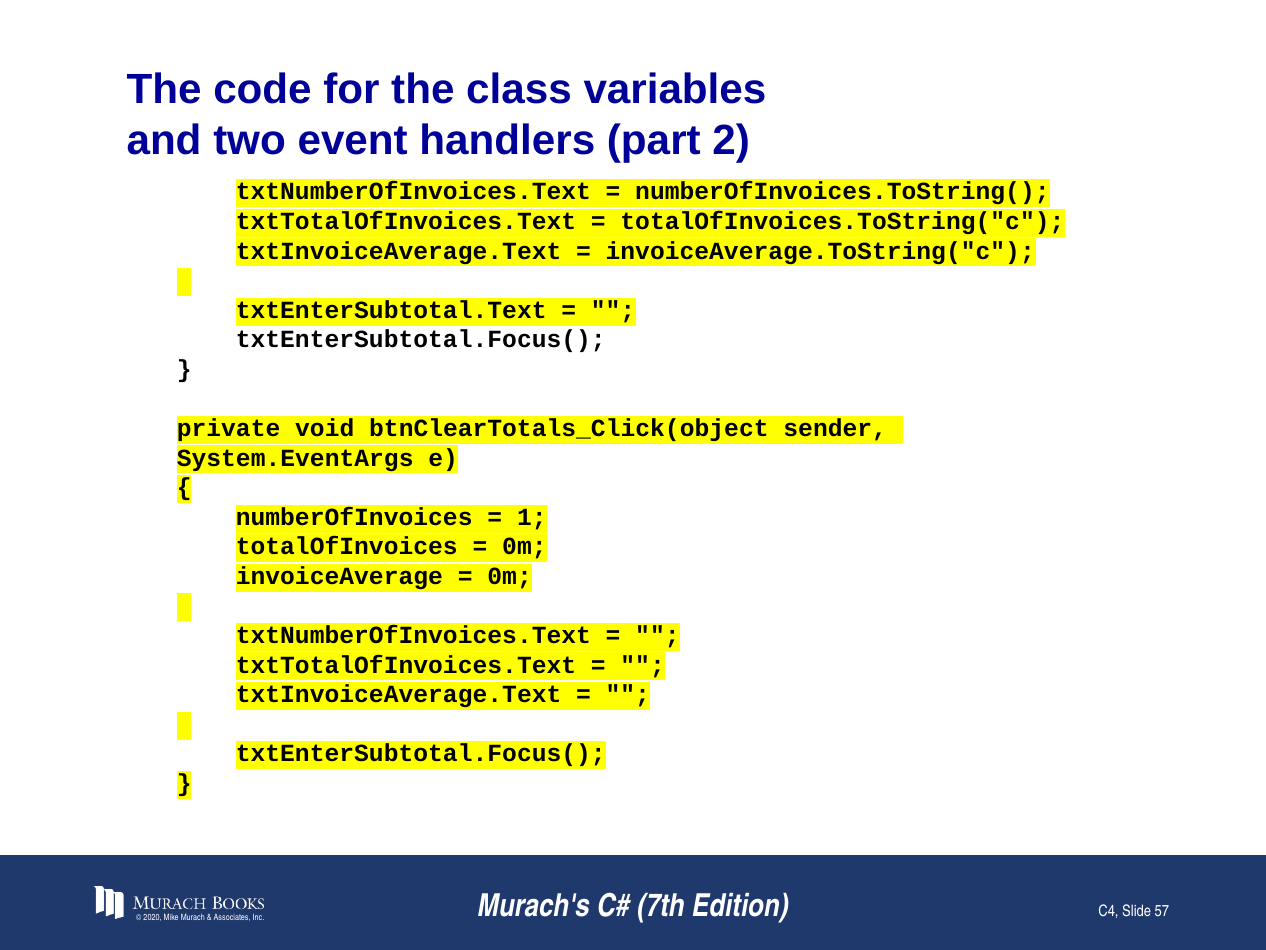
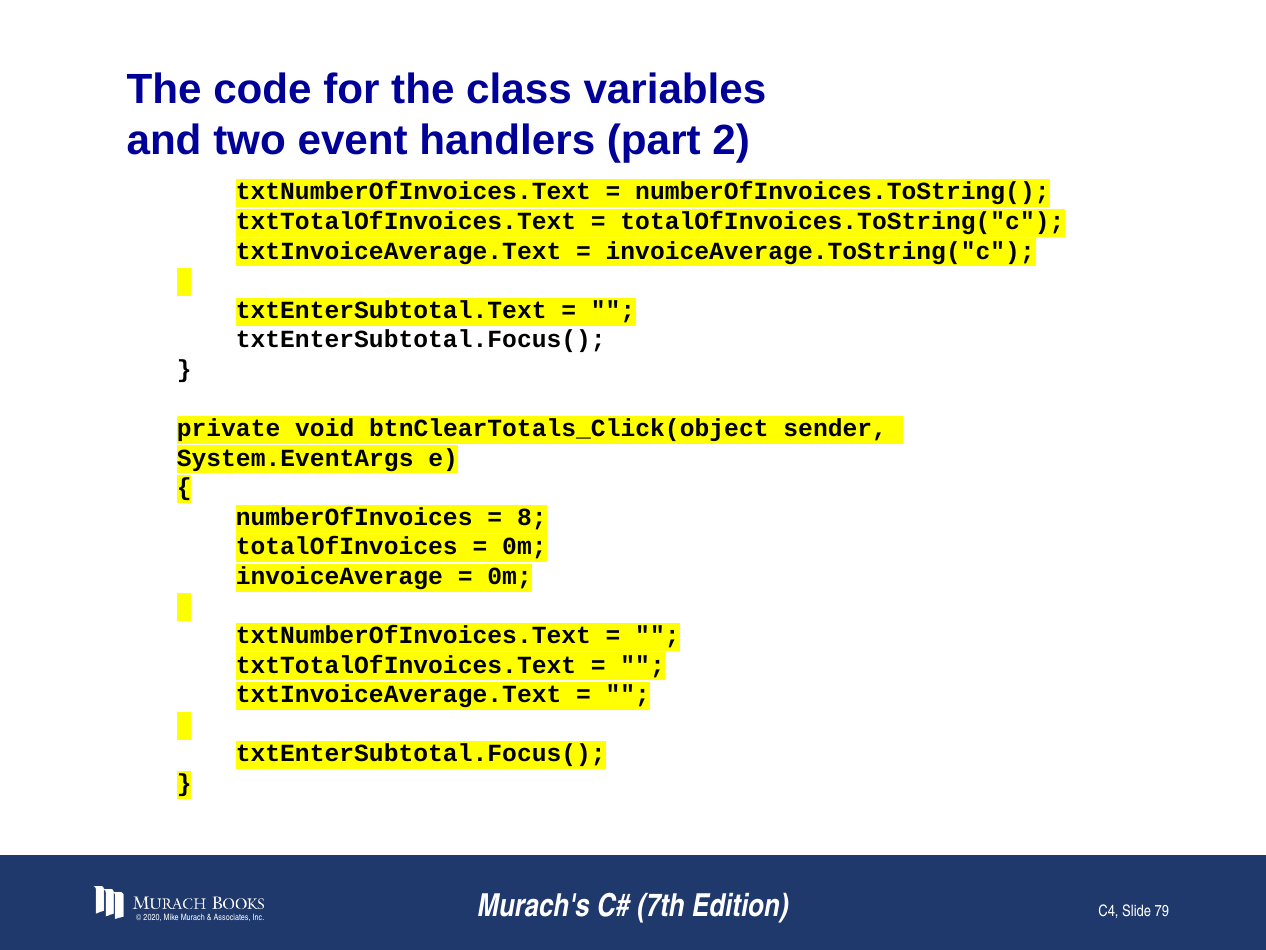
1: 1 -> 8 (532, 517)
57: 57 -> 79 (1162, 911)
